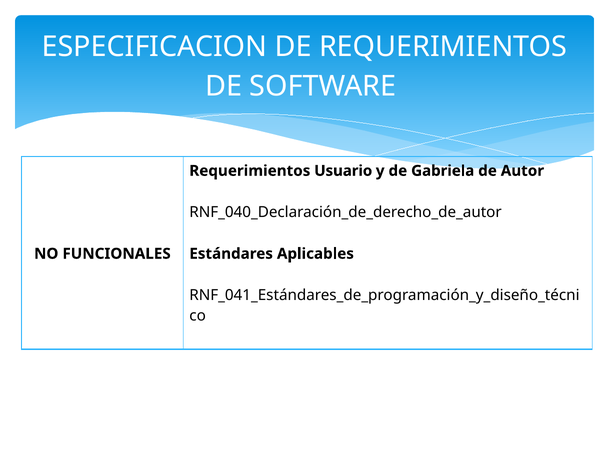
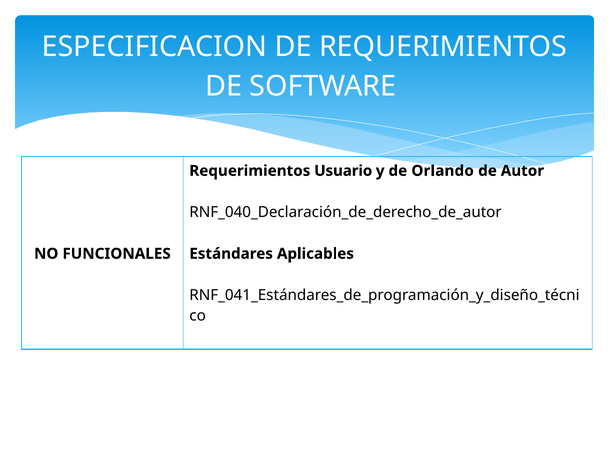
Gabriela: Gabriela -> Orlando (443, 171)
